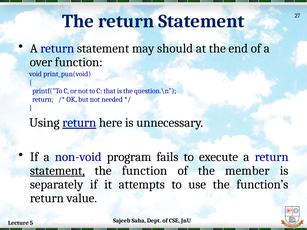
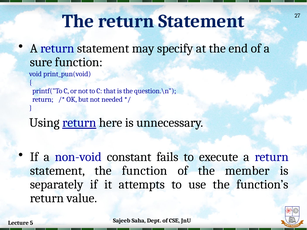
should: should -> specify (175, 48)
over: over -> sure (41, 62)
program: program -> constant (129, 157)
statement underline: present -> none (57, 171)
